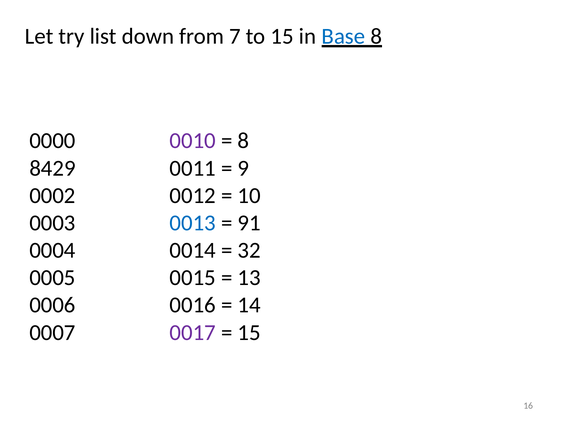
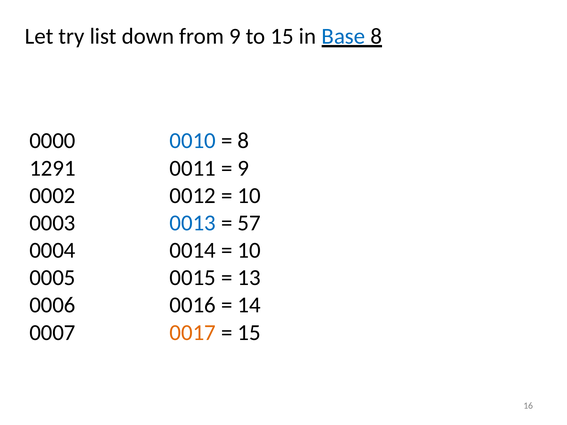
from 7: 7 -> 9 (235, 36)
0010 colour: purple -> blue (193, 141)
8429: 8429 -> 1291 (52, 168)
91: 91 -> 57 (249, 223)
32: 32 -> 10 (249, 250)
0017 colour: purple -> orange (193, 333)
